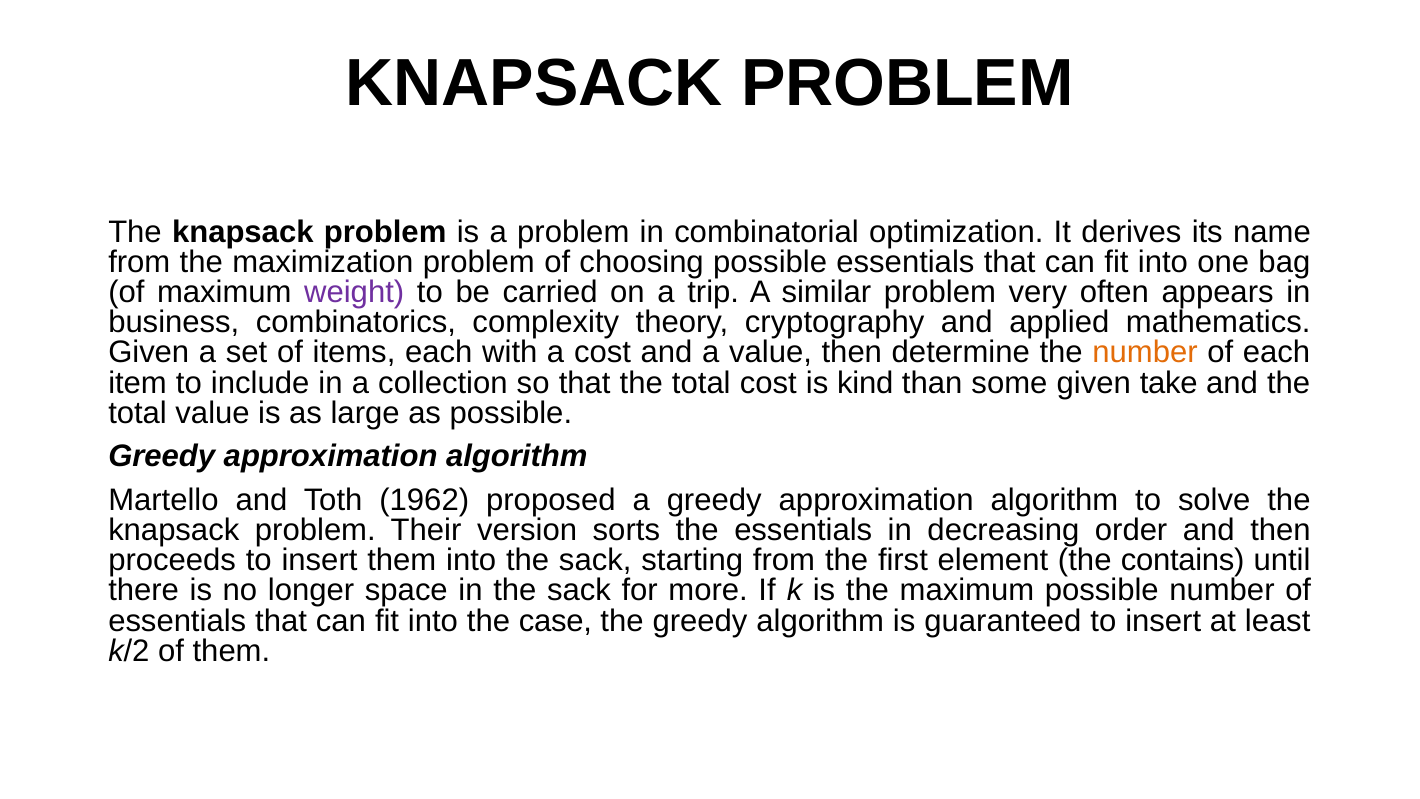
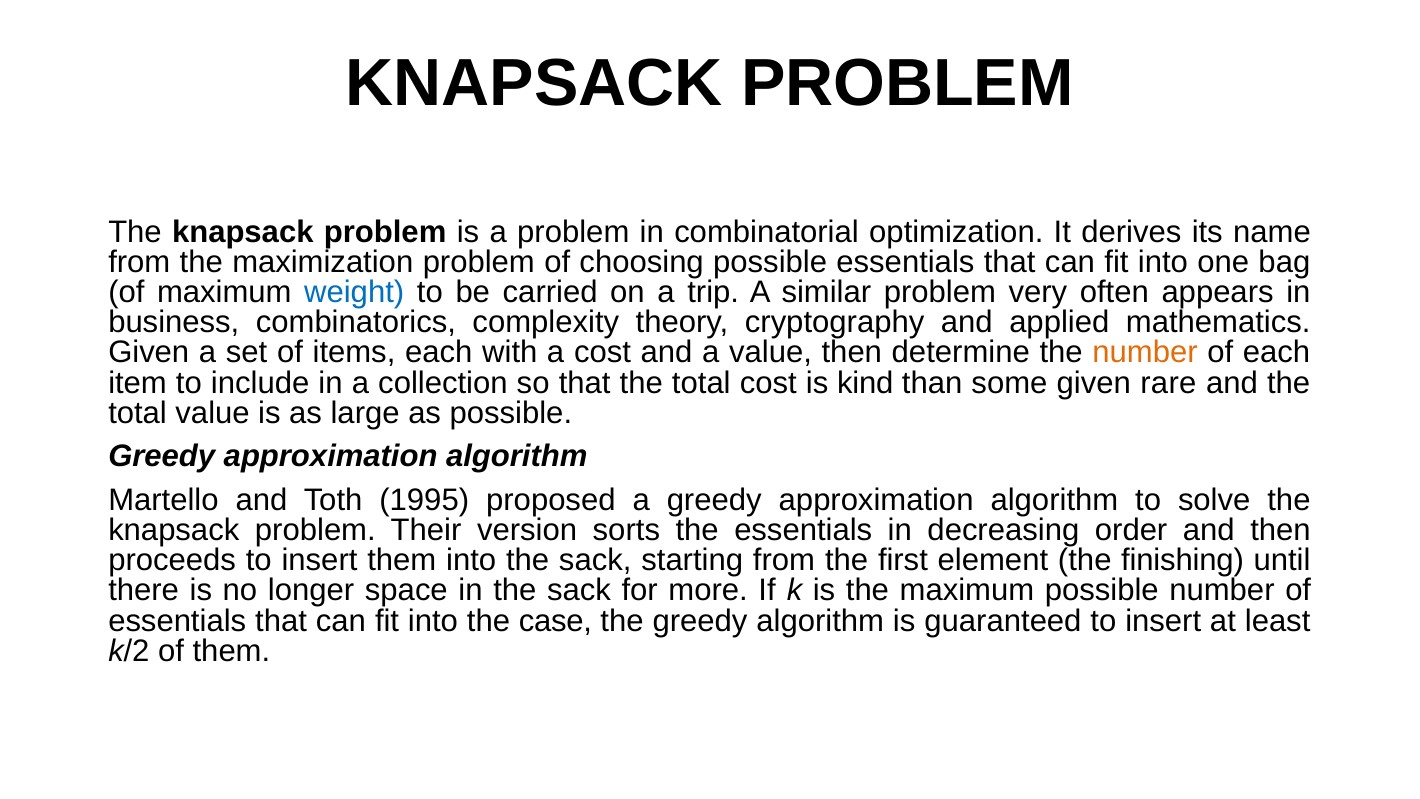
weight colour: purple -> blue (354, 292)
take: take -> rare (1168, 383)
1962: 1962 -> 1995 (424, 500)
contains: contains -> finishing (1183, 560)
